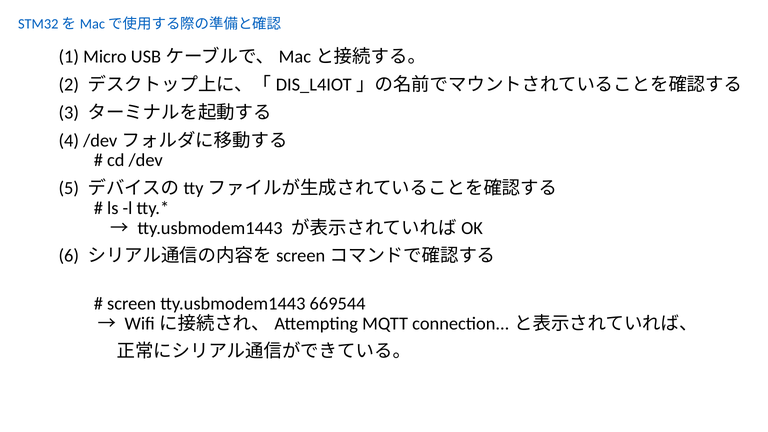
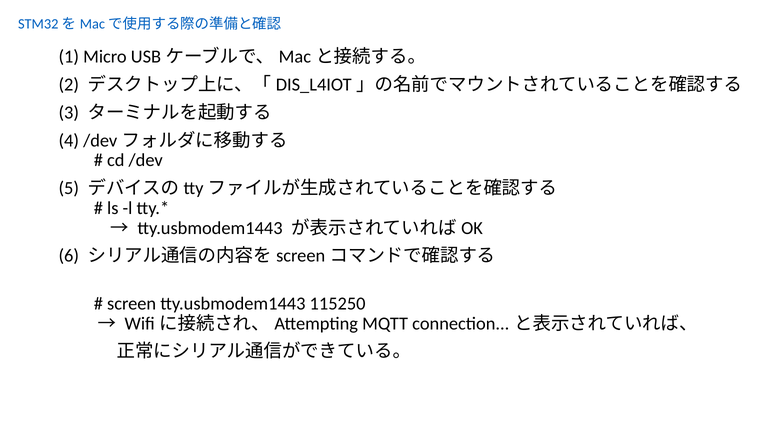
669544: 669544 -> 115250 (338, 304)
